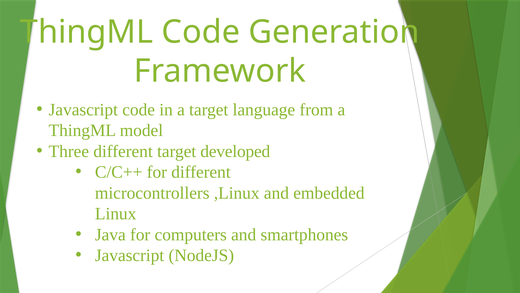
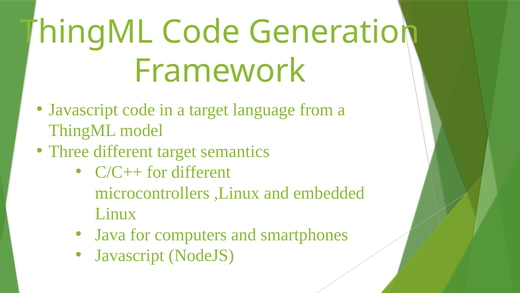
developed: developed -> semantics (235, 151)
